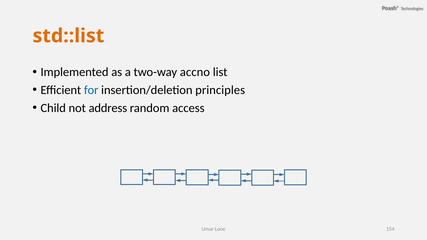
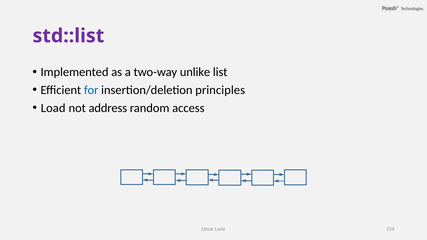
std::list colour: orange -> purple (68, 36)
accno: accno -> unlike (195, 72)
Child: Child -> Load (53, 108)
